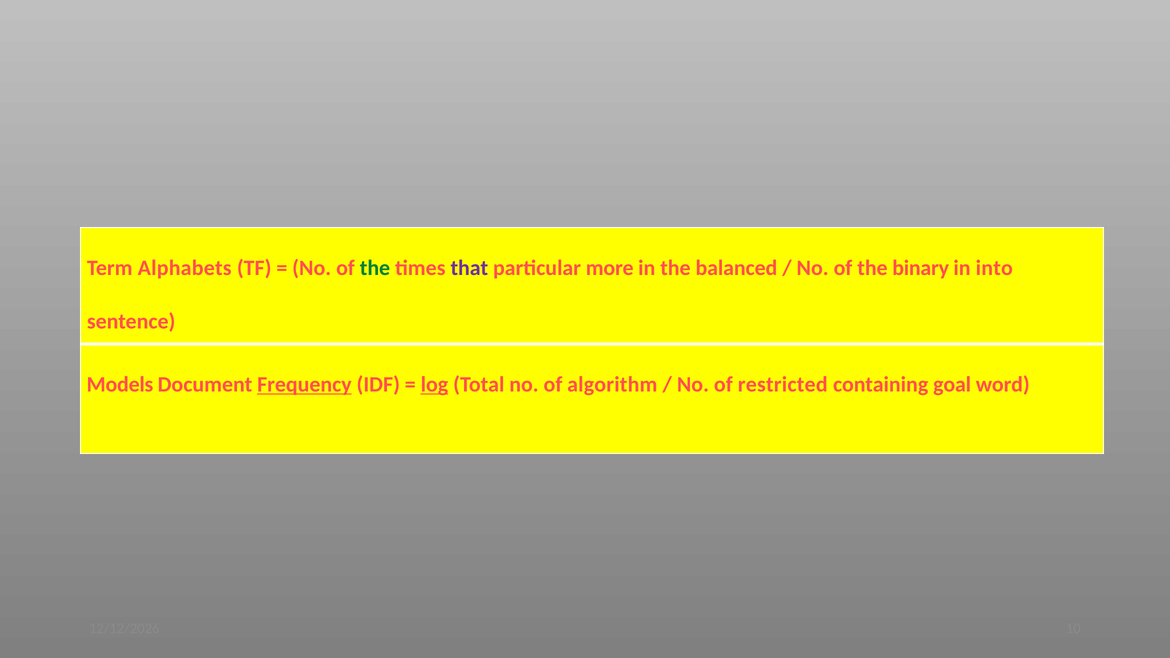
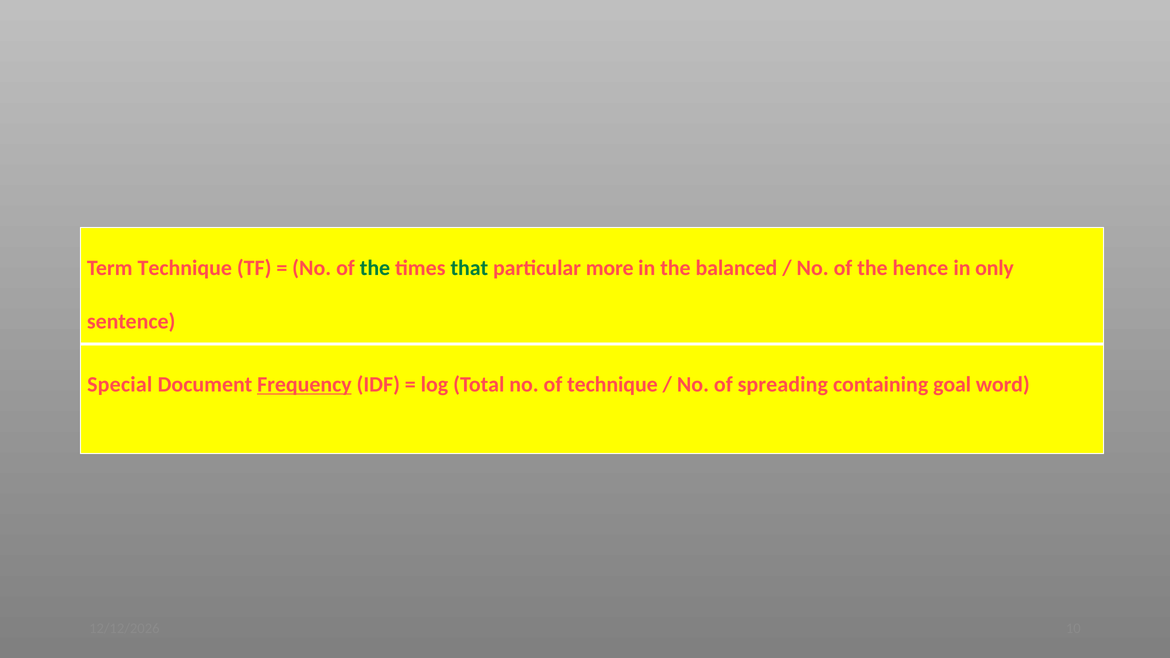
Term Alphabets: Alphabets -> Technique (185, 268)
that colour: purple -> green (469, 268)
binary: binary -> hence (920, 268)
into: into -> only (994, 268)
Models: Models -> Special (120, 385)
log underline: present -> none (434, 385)
of algorithm: algorithm -> technique (612, 385)
restricted: restricted -> spreading (783, 385)
